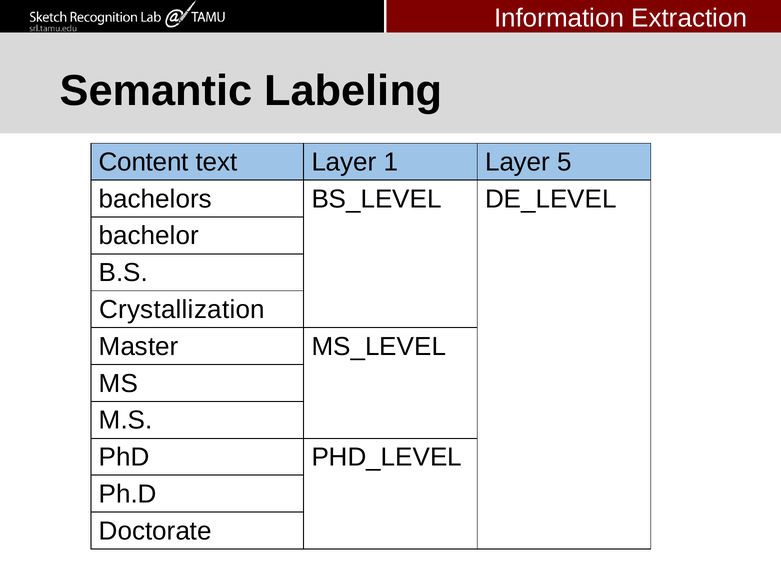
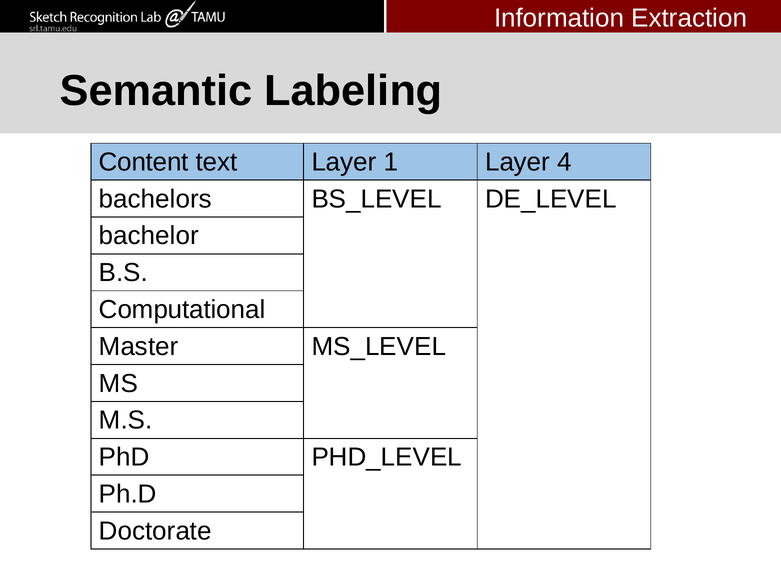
5: 5 -> 4 (565, 162)
Crystallization: Crystallization -> Computational (182, 310)
